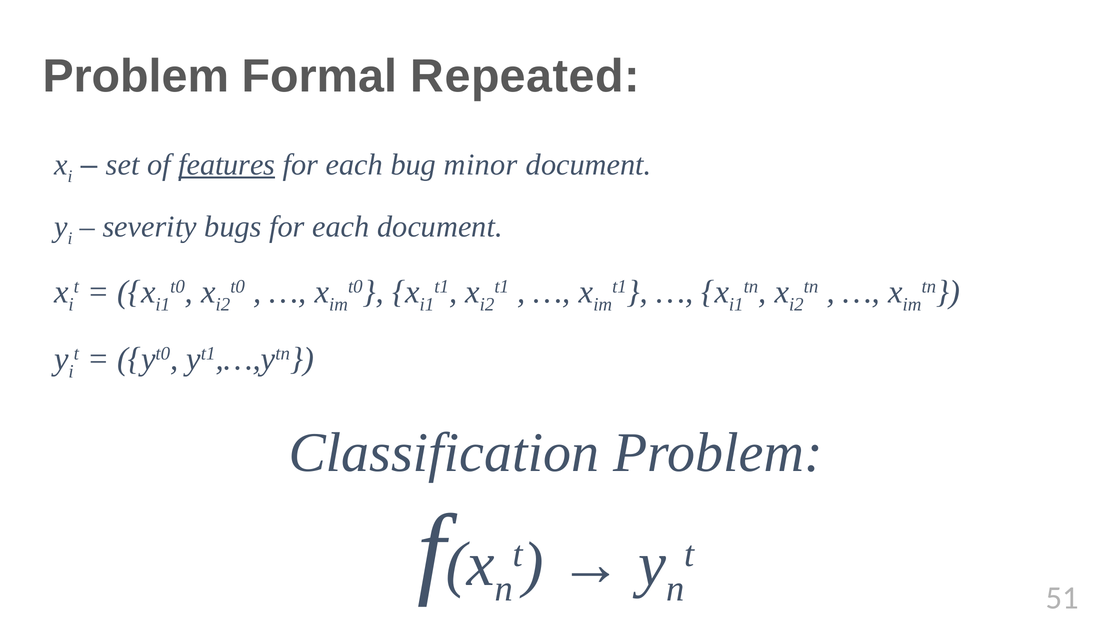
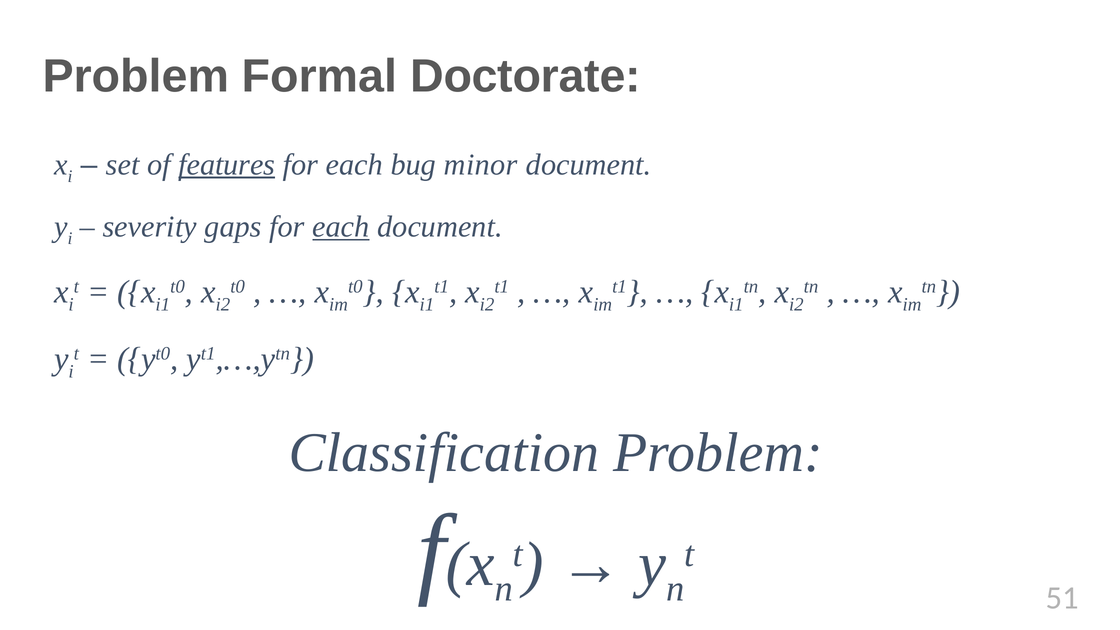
Repeated: Repeated -> Doctorate (525, 76)
bugs: bugs -> gaps (233, 227)
each underline: none -> present (341, 227)
